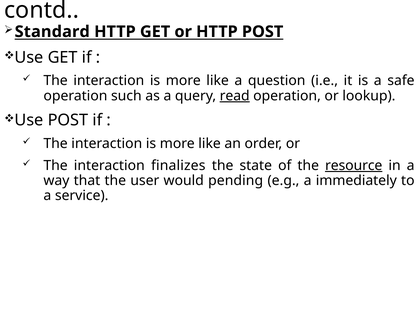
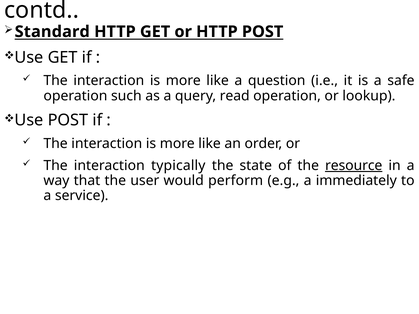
read underline: present -> none (235, 96)
finalizes: finalizes -> typically (178, 166)
pending: pending -> perform (236, 181)
